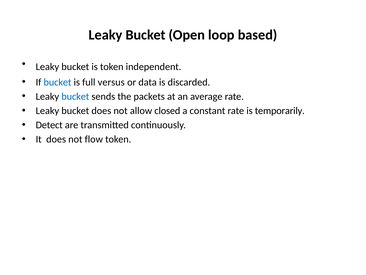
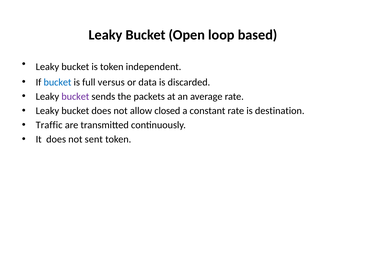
bucket colour: blue -> purple (75, 96)
temporarily: temporarily -> destination (280, 111)
Detect: Detect -> Traffic (49, 125)
flow: flow -> sent (94, 139)
